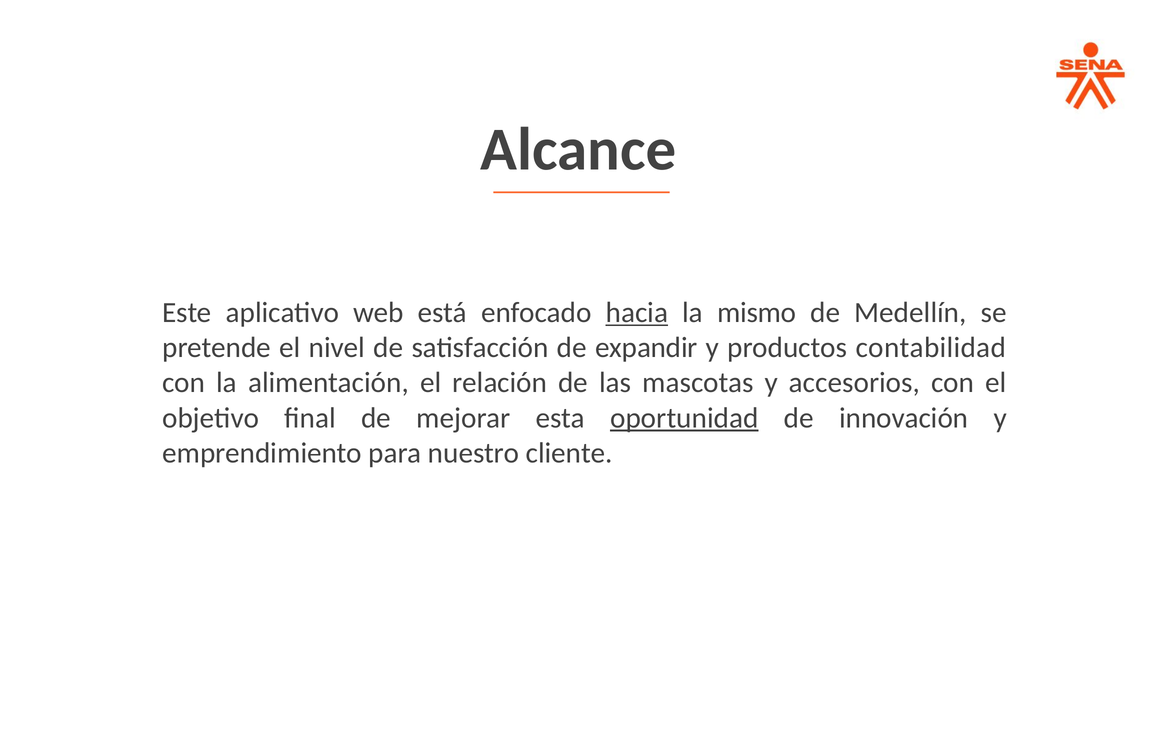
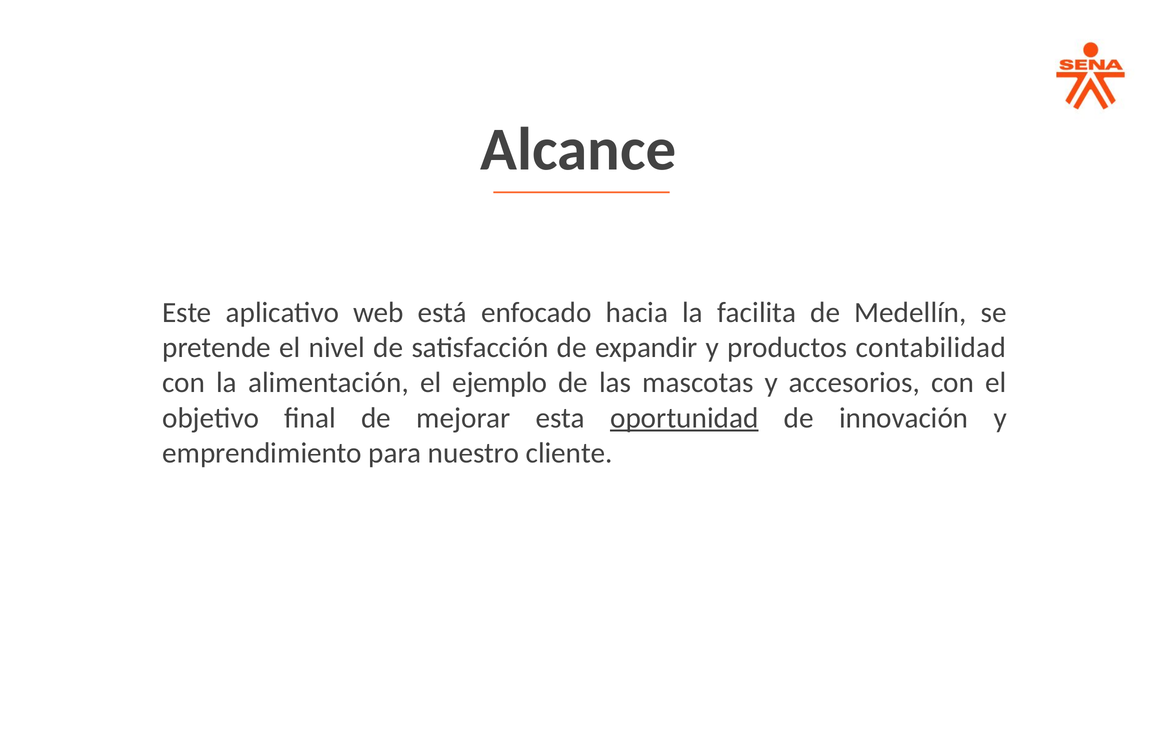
hacia underline: present -> none (637, 312)
mismo: mismo -> facilita (757, 312)
relación: relación -> ejemplo (500, 383)
